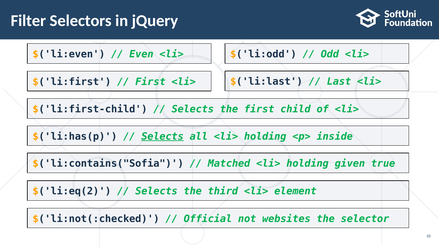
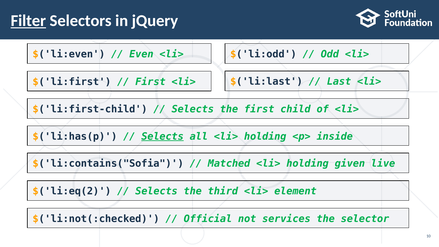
Filter underline: none -> present (28, 21)
true: true -> live (383, 164)
websites: websites -> services (286, 219)
